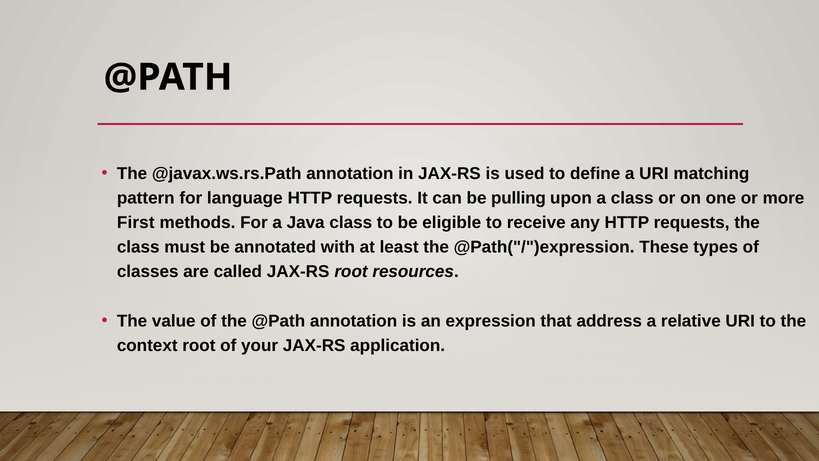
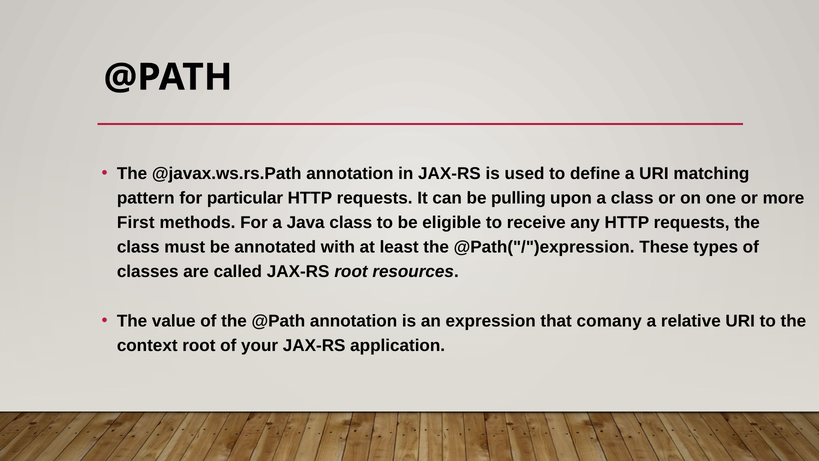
language: language -> particular (245, 198)
address: address -> comany (609, 321)
